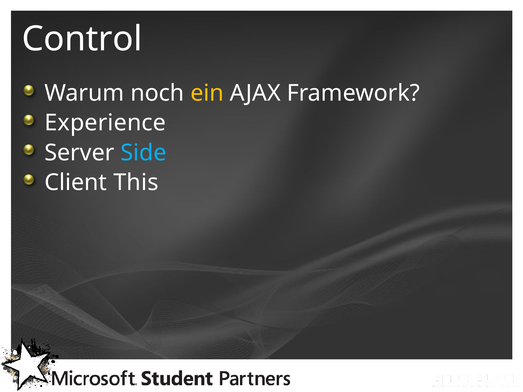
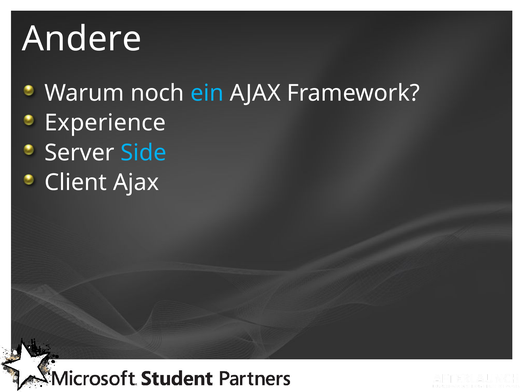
Control: Control -> Andere (82, 39)
ein colour: yellow -> light blue (207, 93)
Client This: This -> Ajax (136, 183)
